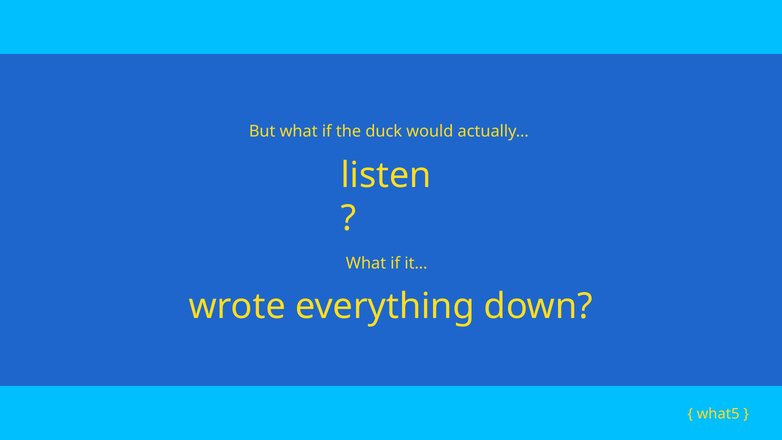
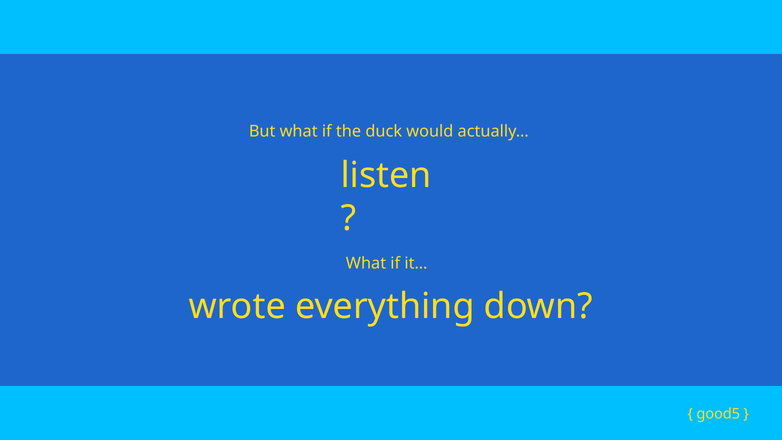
what5: what5 -> good5 (718, 414)
